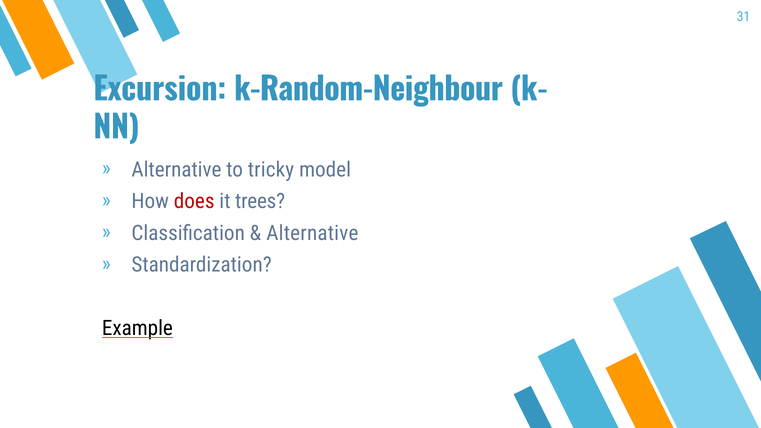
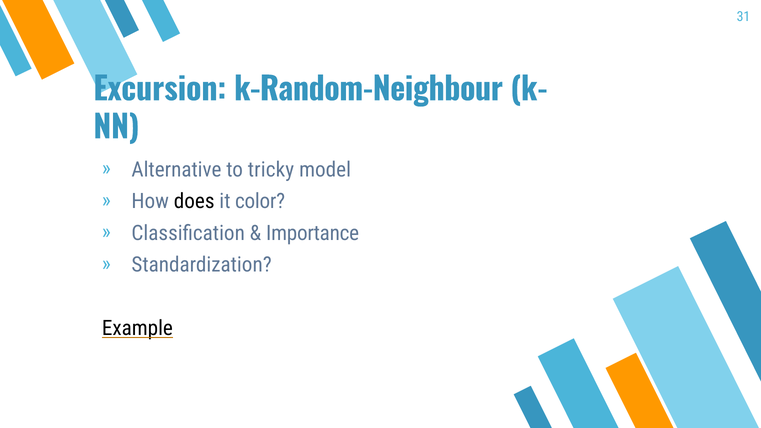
does colour: red -> black (194, 201)
trees: trees -> color (260, 201)
Alternative: Alternative -> Importance (313, 233)
